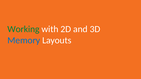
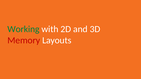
Memory colour: blue -> red (24, 40)
